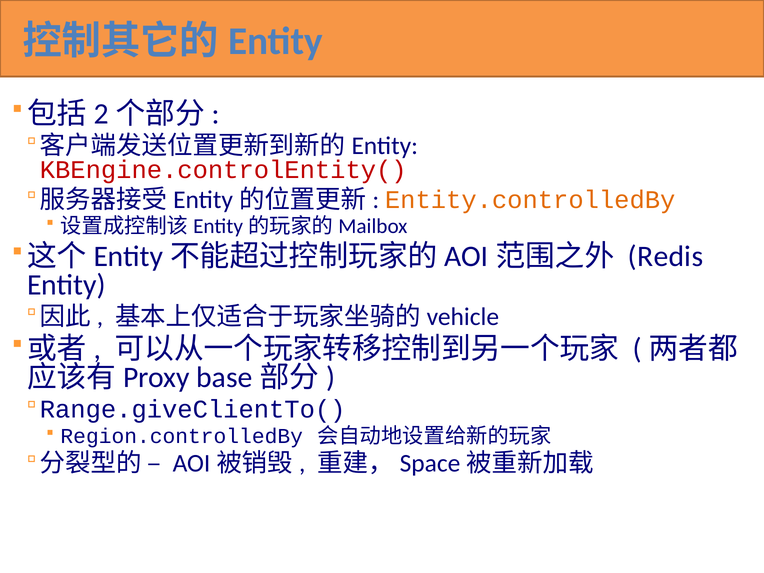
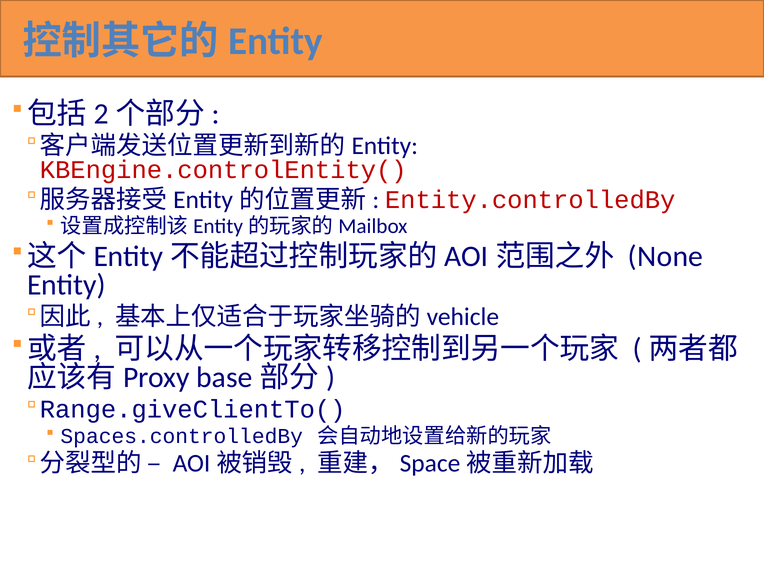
Entity.controlledBy colour: orange -> red (530, 200)
Redis: Redis -> None (666, 257)
Region.controlledBy: Region.controlledBy -> Spaces.controlledBy (182, 436)
